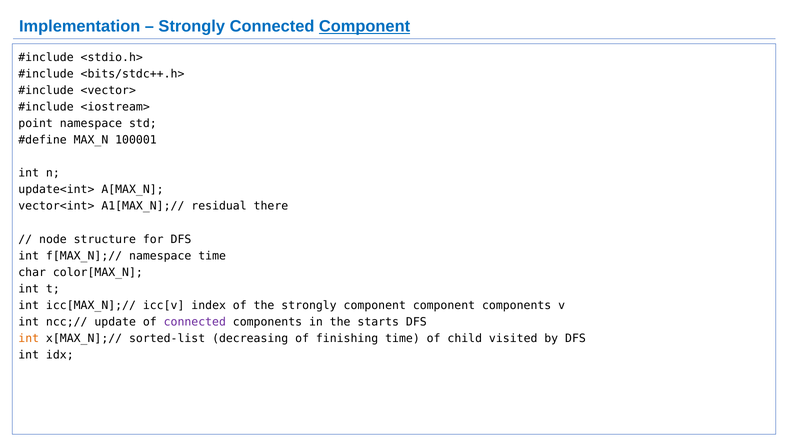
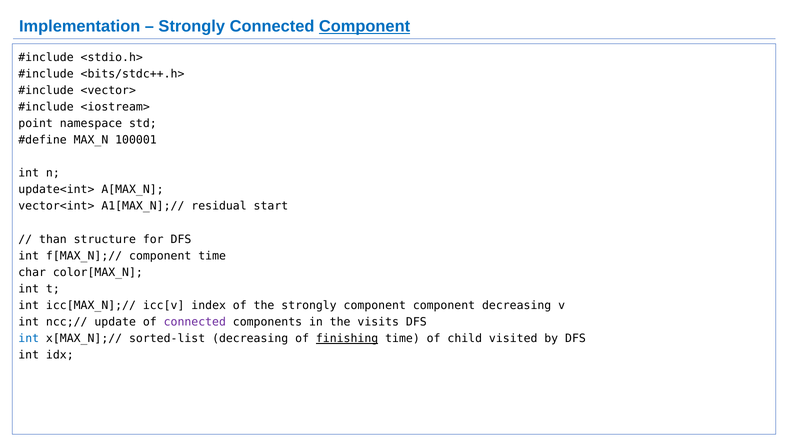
there: there -> start (271, 206)
node: node -> than (53, 239)
f[MAX_N];// namespace: namespace -> component (160, 256)
component components: components -> decreasing (517, 305)
starts: starts -> visits (378, 322)
int colour: orange -> blue (29, 338)
finishing underline: none -> present (347, 338)
